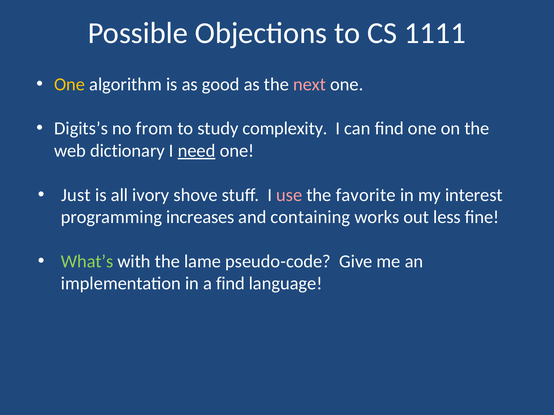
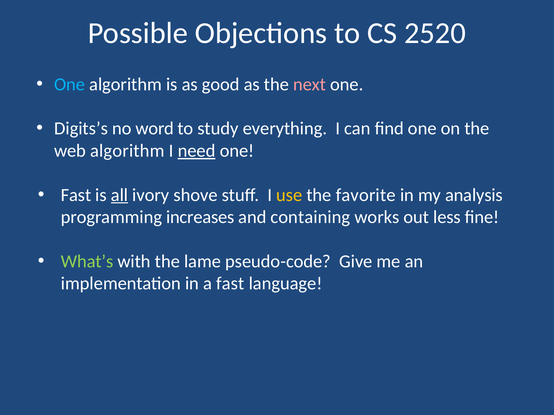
1111: 1111 -> 2520 (435, 33)
One colour: yellow -> light blue (70, 84)
from: from -> word (155, 129)
complexity: complexity -> everything (285, 129)
web dictionary: dictionary -> algorithm (127, 151)
Just: Just -> Fast (76, 195)
all underline: none -> present (119, 195)
use colour: pink -> yellow (289, 195)
interest: interest -> analysis (474, 195)
a find: find -> fast (230, 284)
